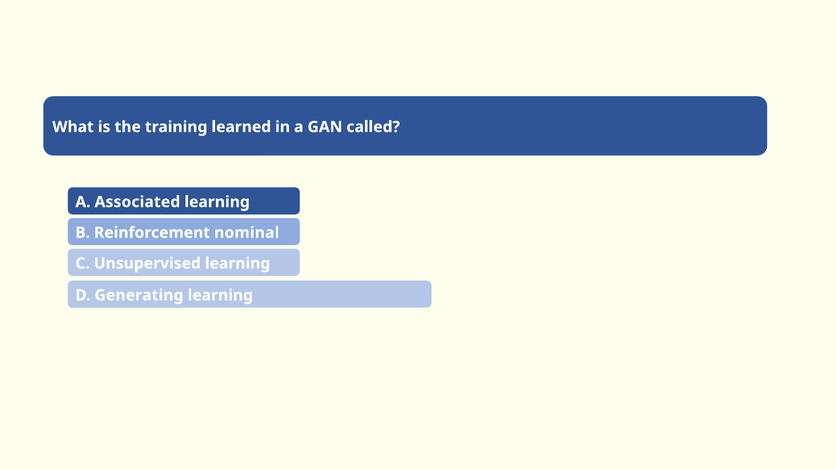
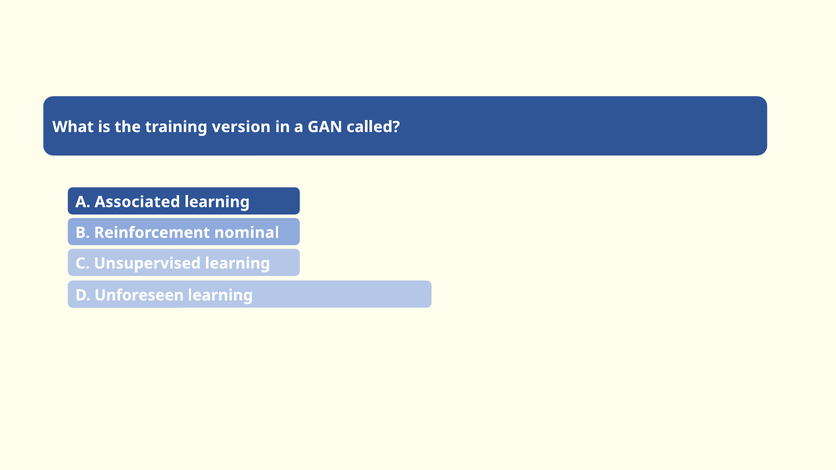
learned: learned -> version (241, 127)
Generating: Generating -> Unforeseen (139, 295)
